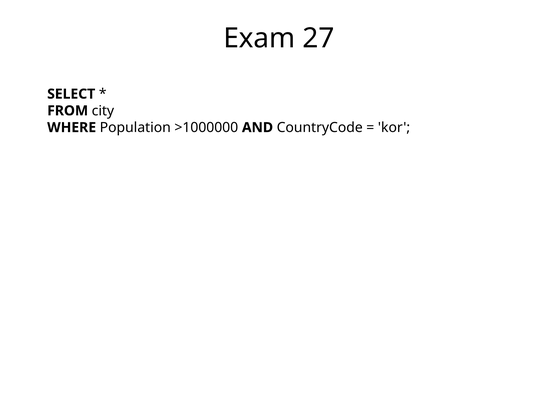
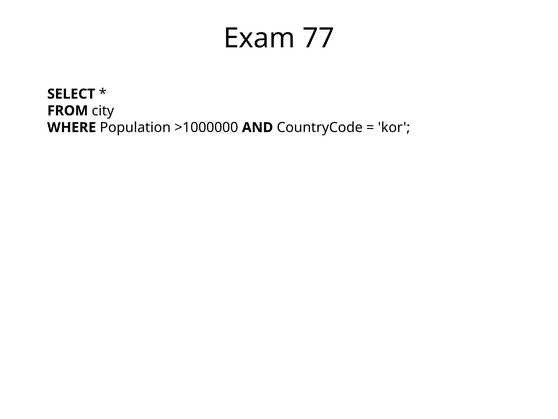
27: 27 -> 77 (319, 38)
